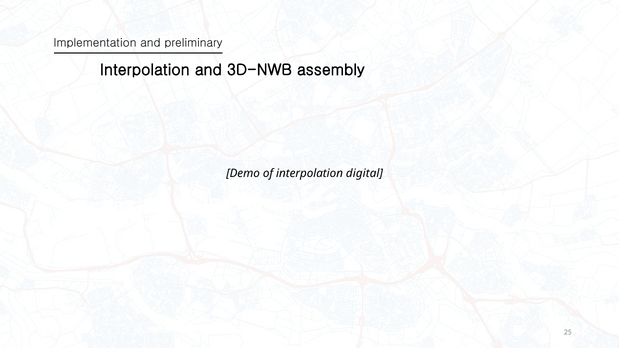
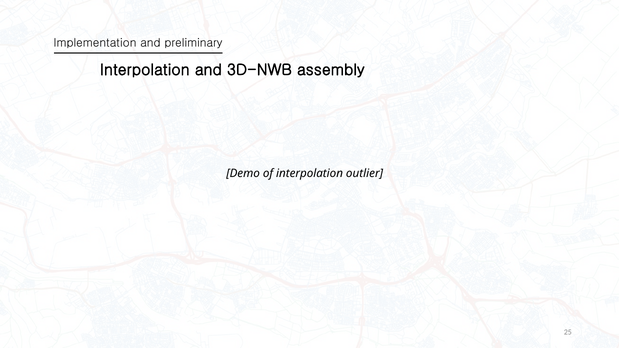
digital: digital -> outlier (365, 174)
